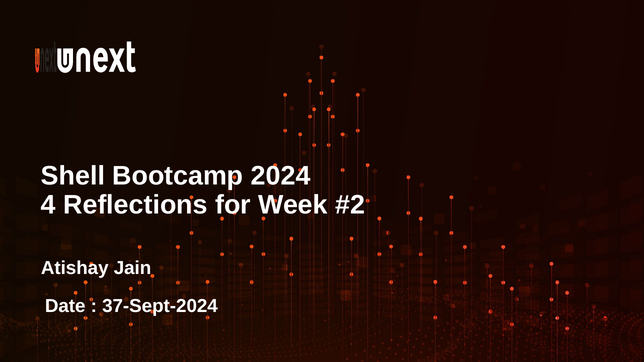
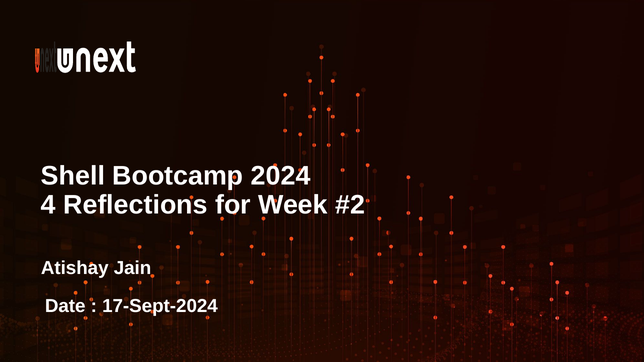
37-Sept-2024: 37-Sept-2024 -> 17-Sept-2024 (160, 306)
